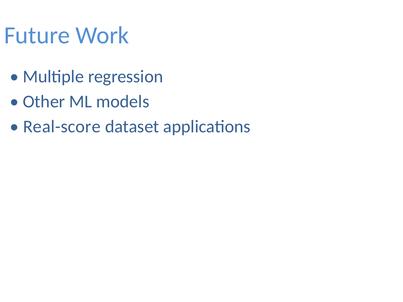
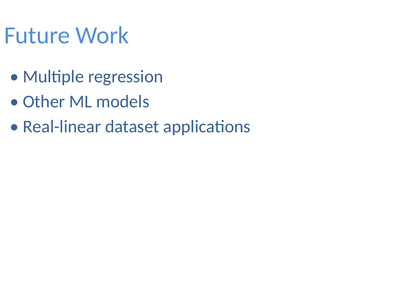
Real-score: Real-score -> Real-linear (62, 127)
